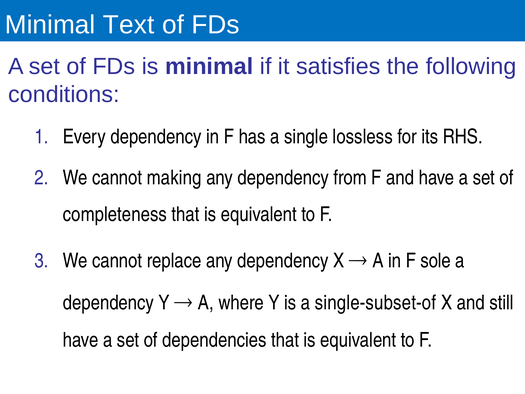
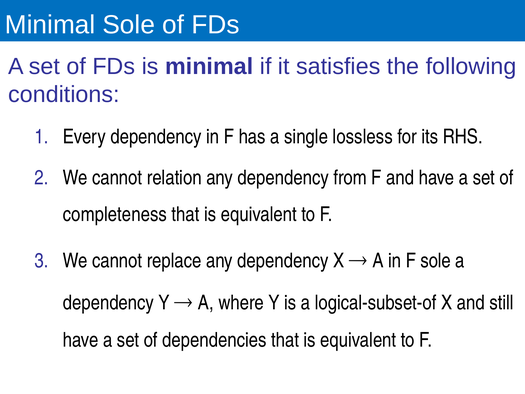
Minimal Text: Text -> Sole (129, 25)
making: making -> relation (174, 178)
single-subset-of: single-subset-of -> logical-subset-of (376, 303)
